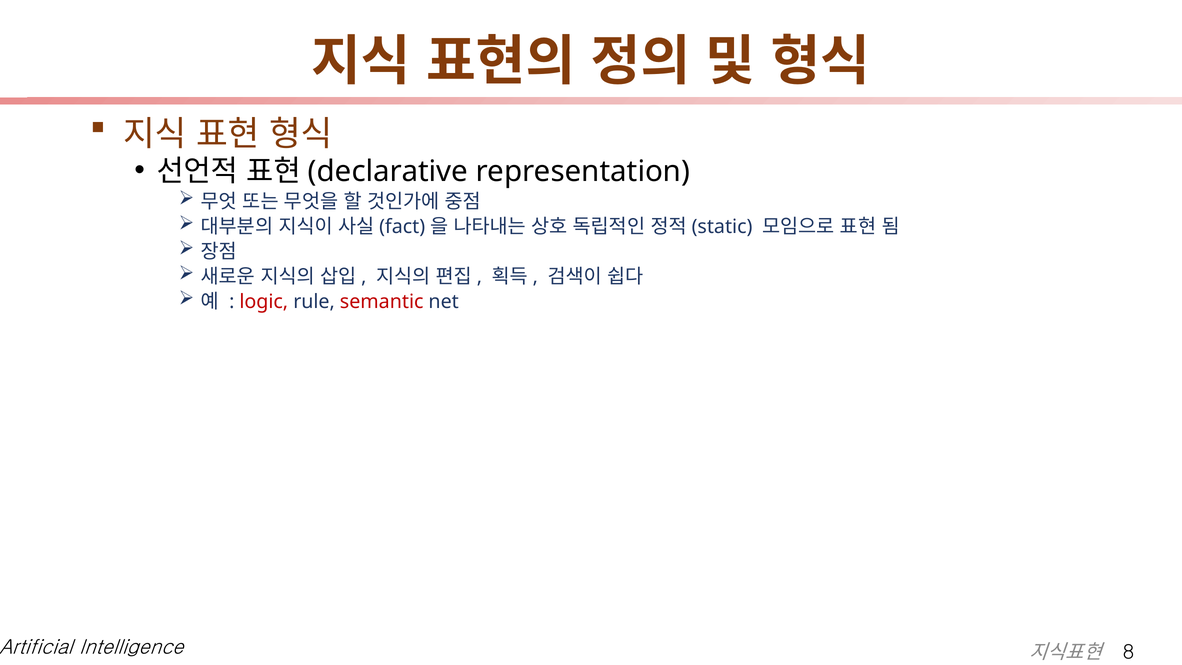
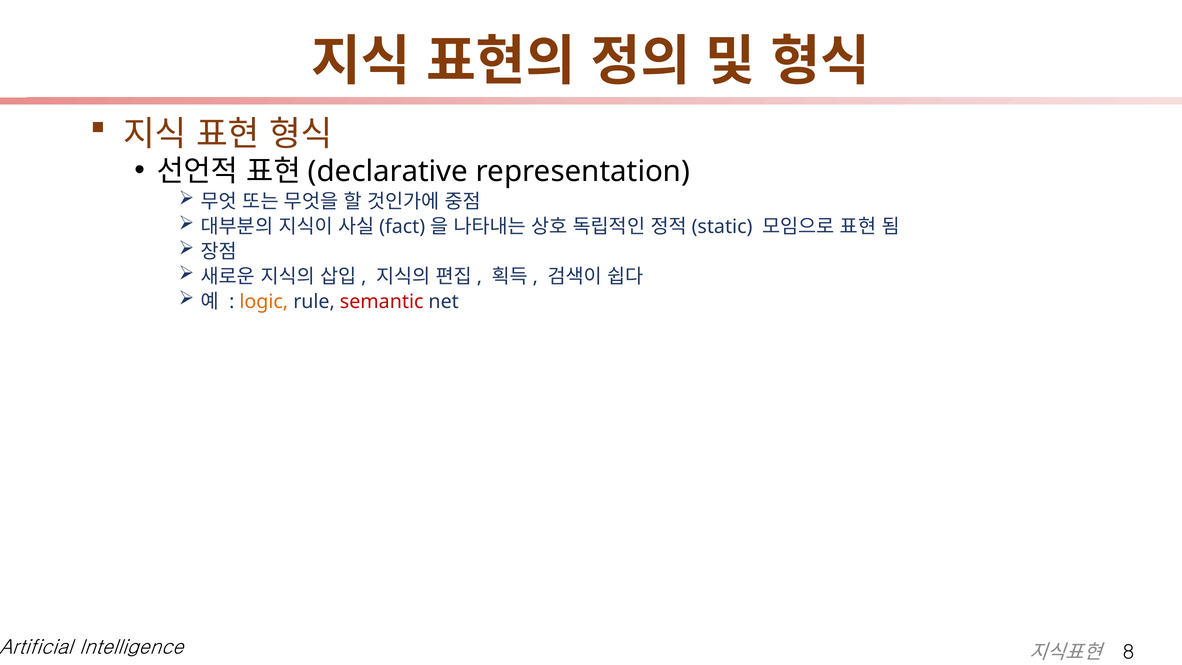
logic colour: red -> orange (264, 302)
